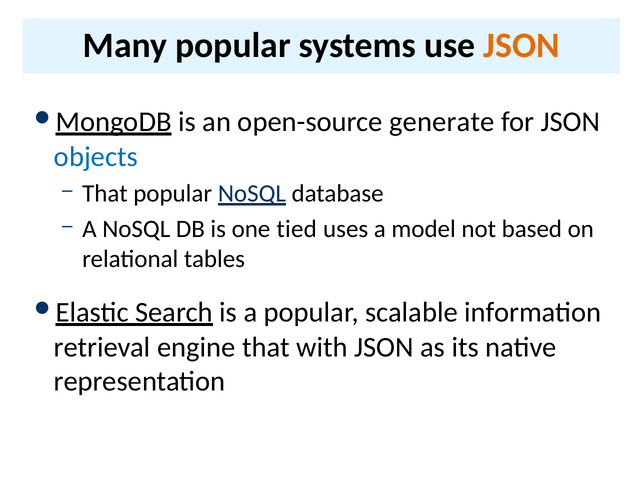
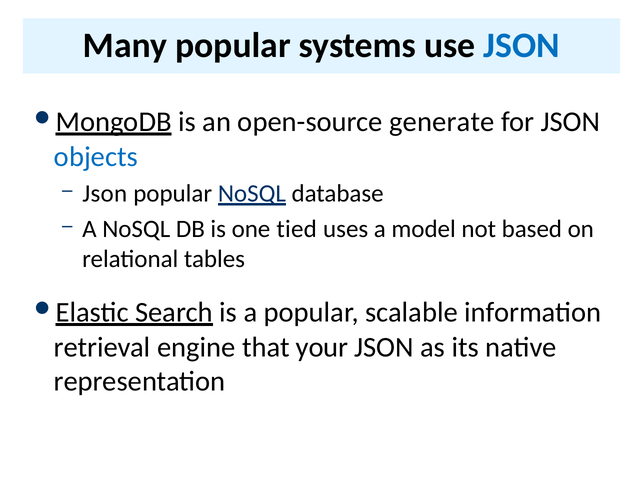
JSON colour: orange -> blue (522, 46)
That: That -> Json (105, 194)
with: with -> your (322, 347)
